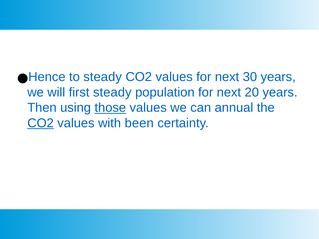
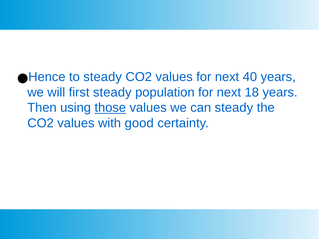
30: 30 -> 40 (250, 77)
20: 20 -> 18 (252, 92)
can annual: annual -> steady (234, 108)
CO2 underline: present -> none (41, 123)
been: been -> good (139, 123)
